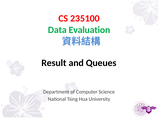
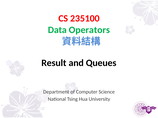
Evaluation: Evaluation -> Operators (89, 30)
